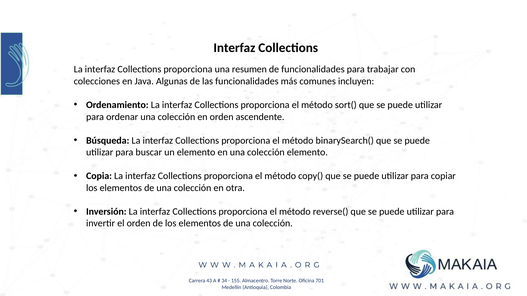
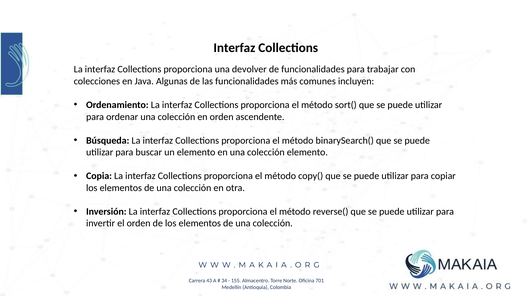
resumen: resumen -> devolver (249, 70)
